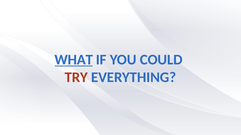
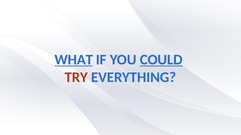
COULD underline: none -> present (161, 60)
